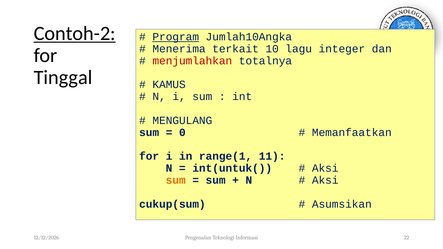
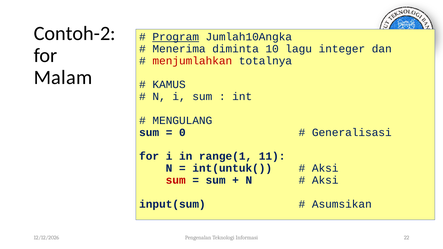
Contoh-2 underline: present -> none (75, 33)
terkait: terkait -> diminta (236, 49)
Tinggal: Tinggal -> Malam (63, 77)
Memanfaatkan: Memanfaatkan -> Generalisasi (352, 132)
sum colour: orange -> red (176, 180)
cukup(sum: cukup(sum -> input(sum (172, 204)
